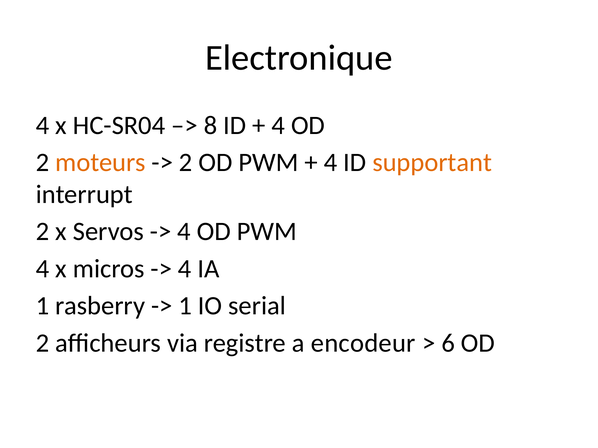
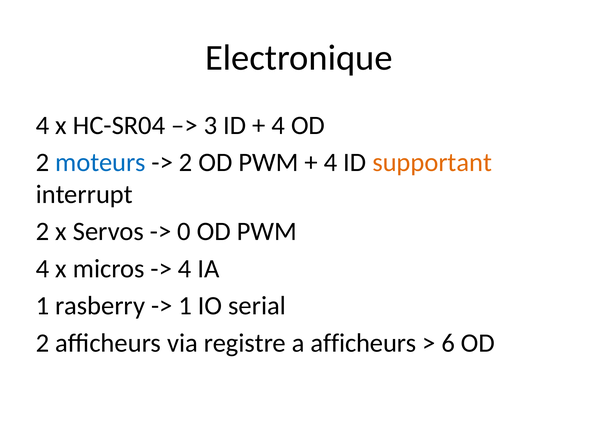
8: 8 -> 3 (211, 125)
moteurs colour: orange -> blue (100, 163)
4: 4 -> 0 (184, 232)
a encodeur: encodeur -> afficheurs (363, 343)
